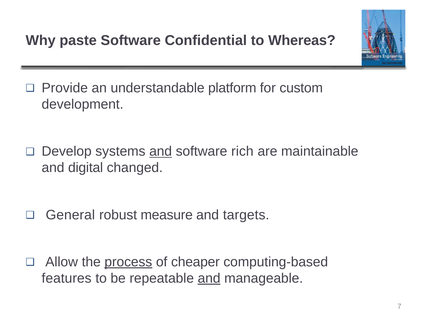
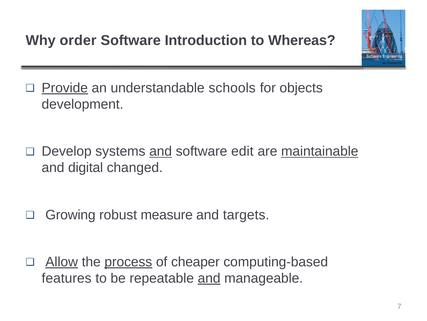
paste: paste -> order (78, 41)
Confidential: Confidential -> Introduction (206, 41)
Provide underline: none -> present (65, 88)
platform: platform -> schools (232, 88)
custom: custom -> objects (301, 88)
rich: rich -> edit (242, 151)
maintainable underline: none -> present (320, 151)
General: General -> Growing (70, 214)
Allow underline: none -> present (62, 261)
